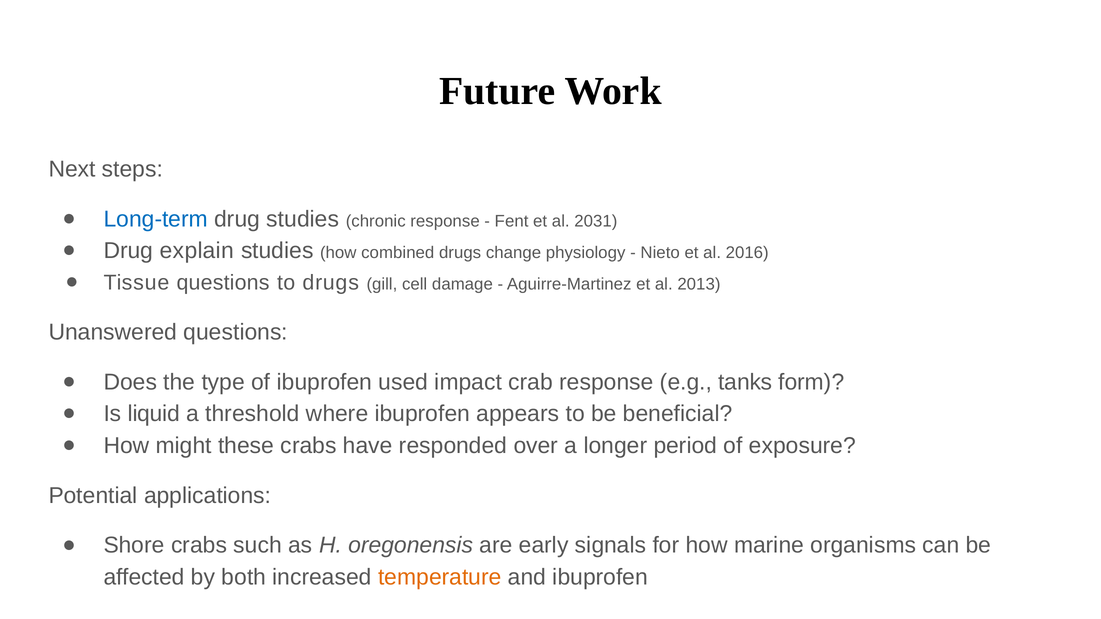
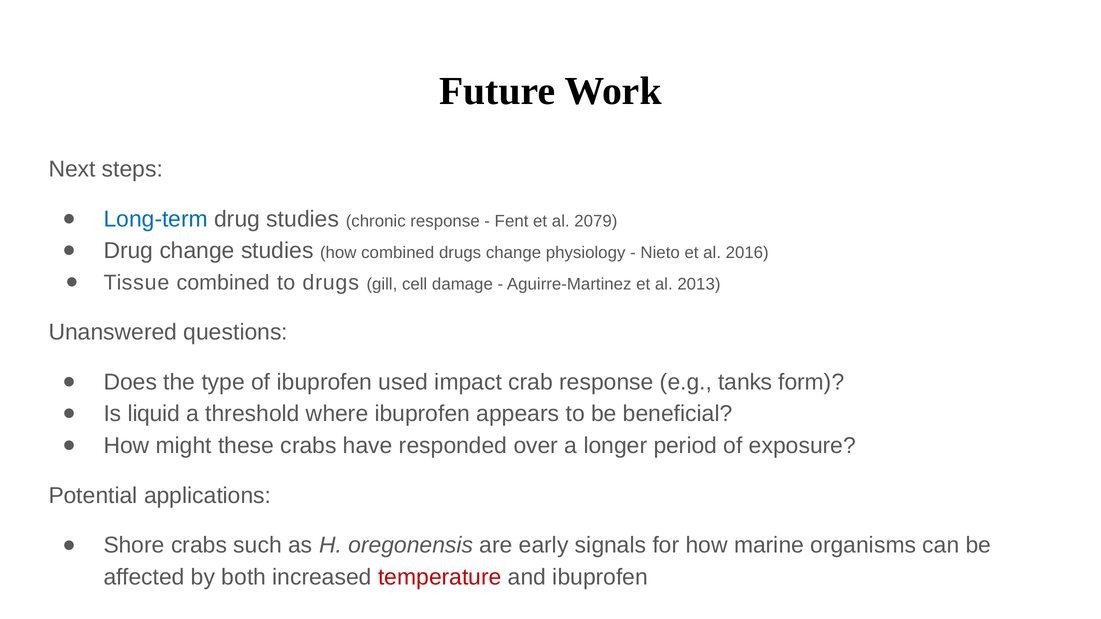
2031: 2031 -> 2079 (596, 221)
Drug explain: explain -> change (197, 251)
Tissue questions: questions -> combined (223, 283)
temperature colour: orange -> red (440, 577)
